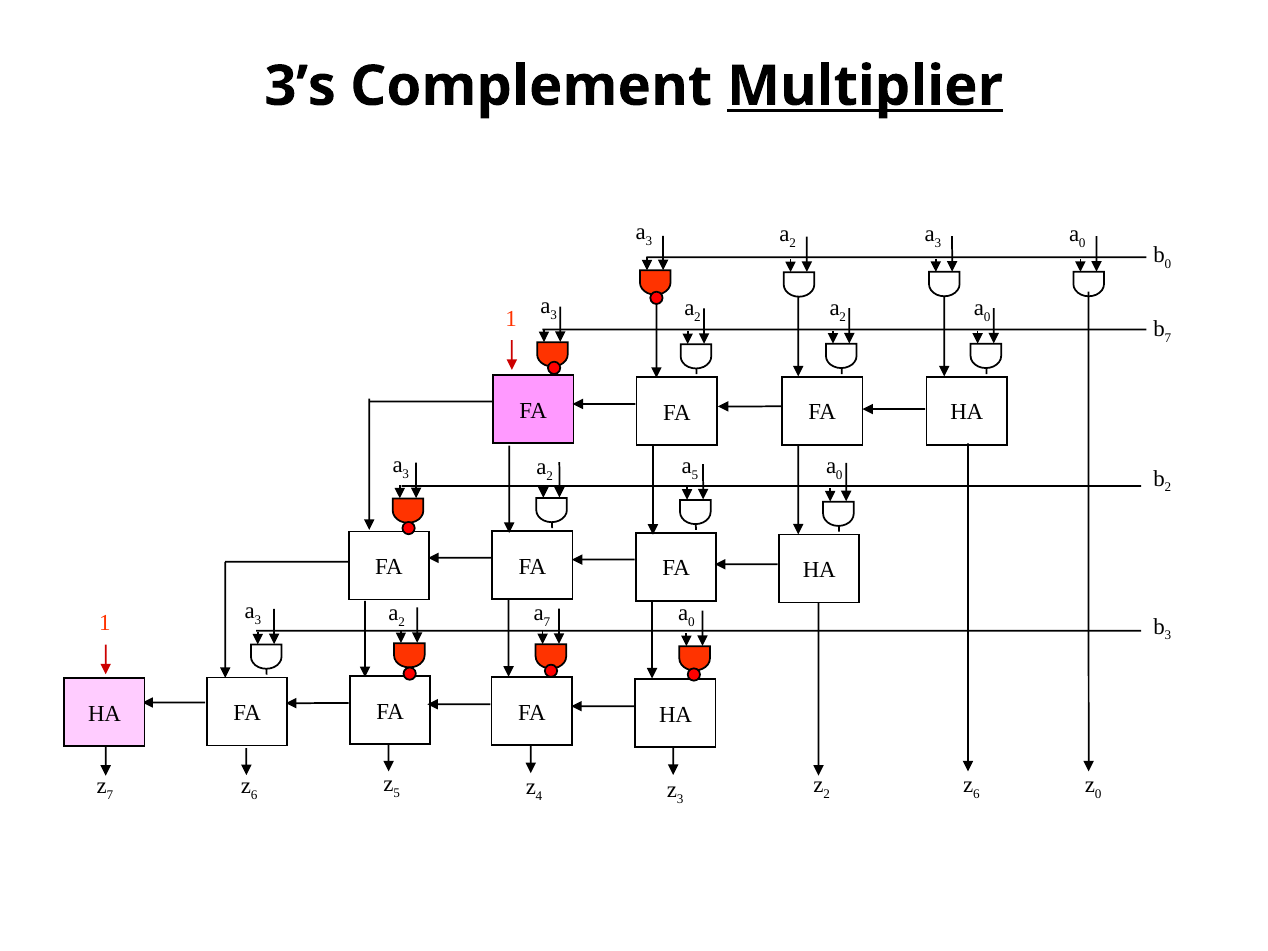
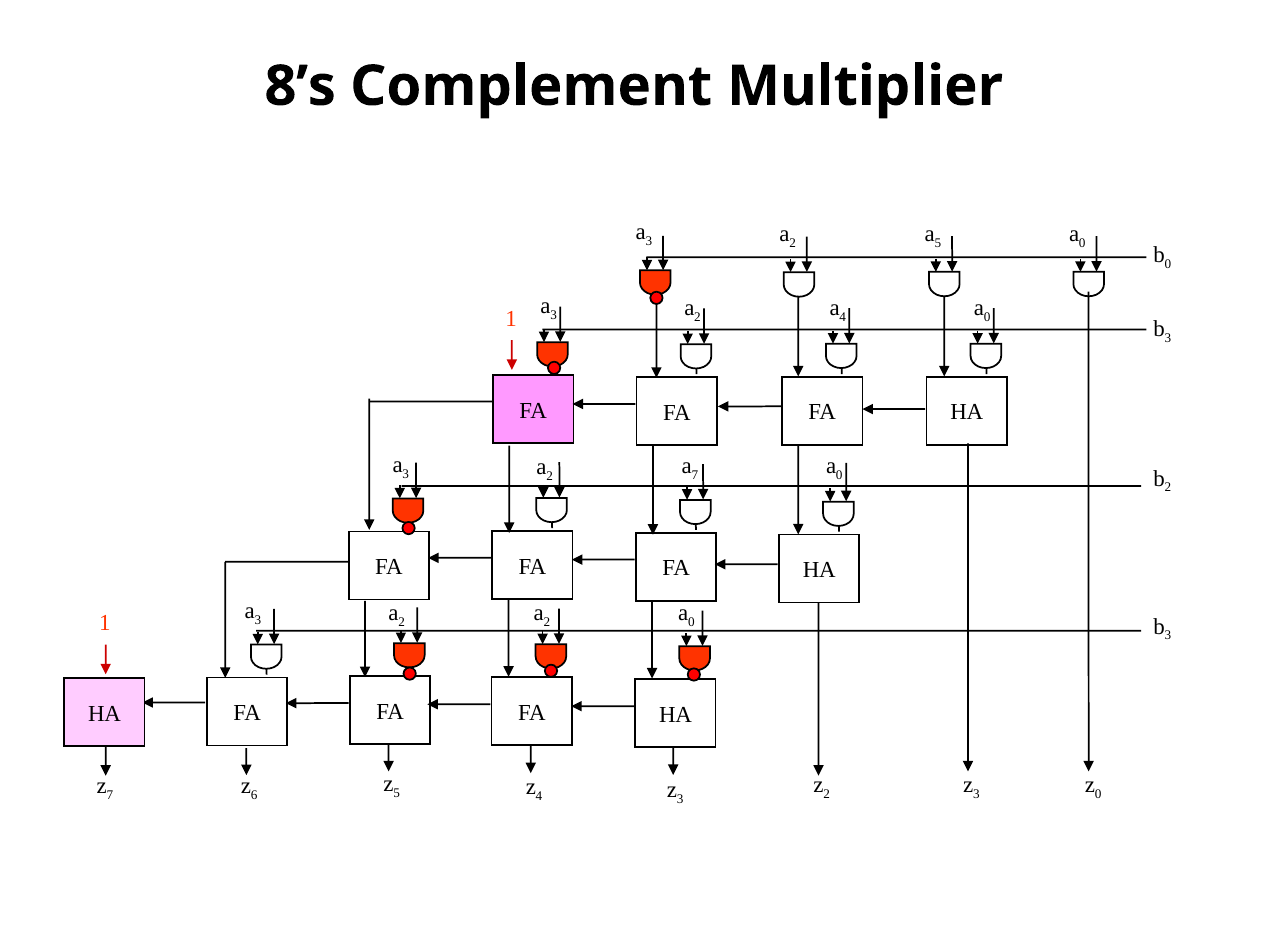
3’s: 3’s -> 8’s (300, 86)
Multiplier underline: present -> none (865, 86)
3: 3 -> 5 (938, 243)
2: 2 -> 4 (843, 317)
7: 7 -> 3 (1168, 338)
5: 5 -> 7 (695, 475)
7: 7 -> 2 (547, 622)
6: 6 -> 3 (976, 794)
